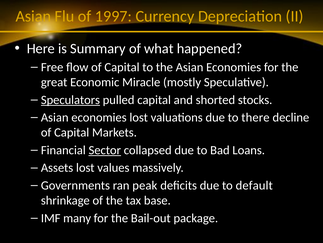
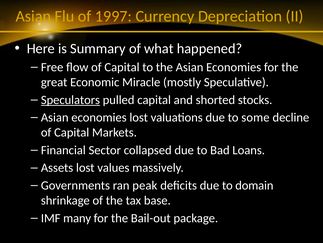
there: there -> some (255, 117)
Sector underline: present -> none (105, 150)
default: default -> domain (254, 185)
